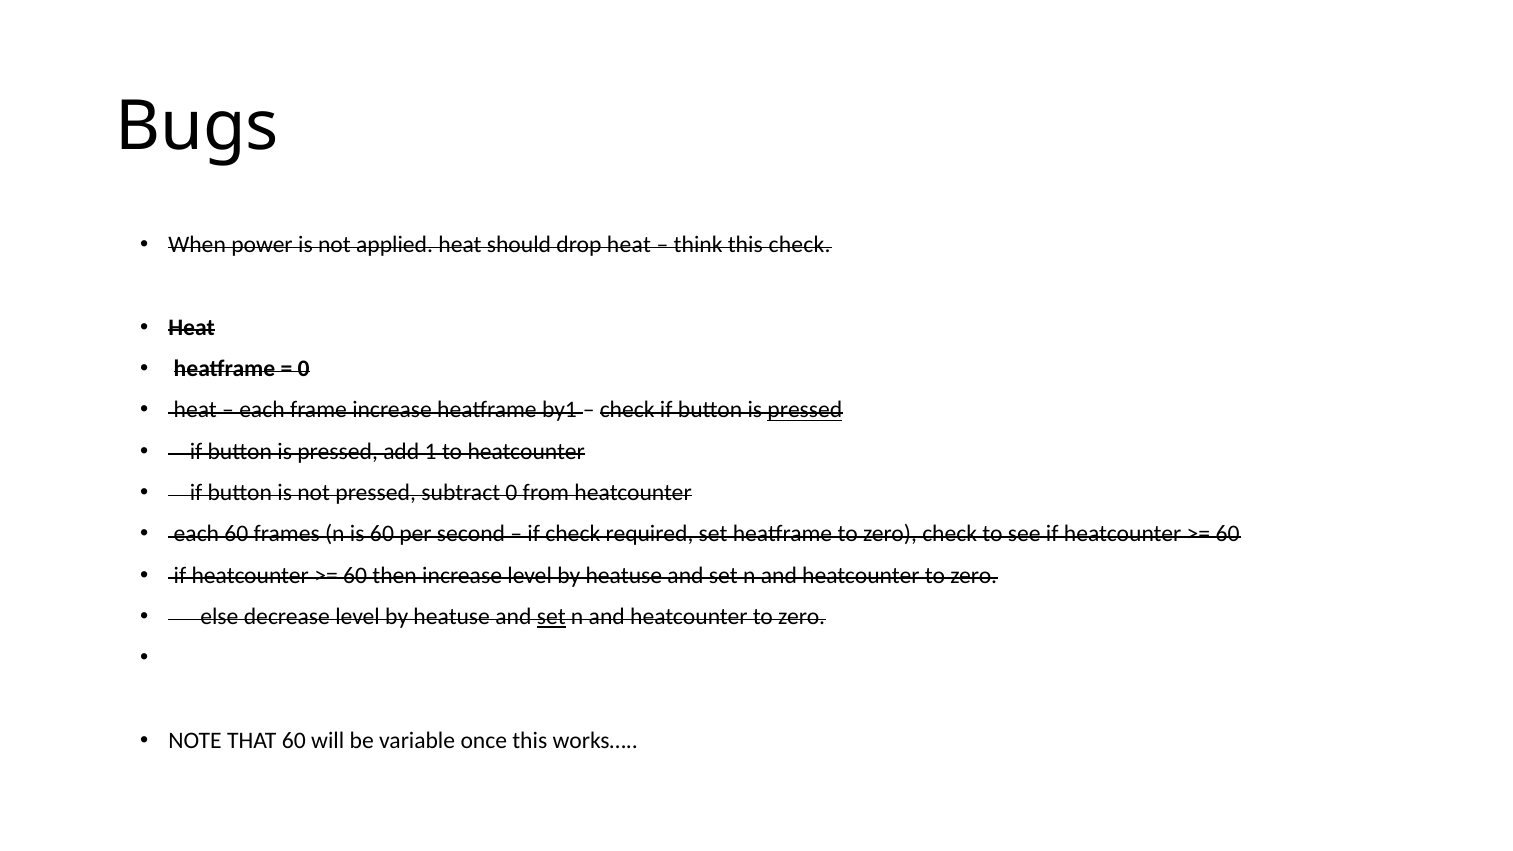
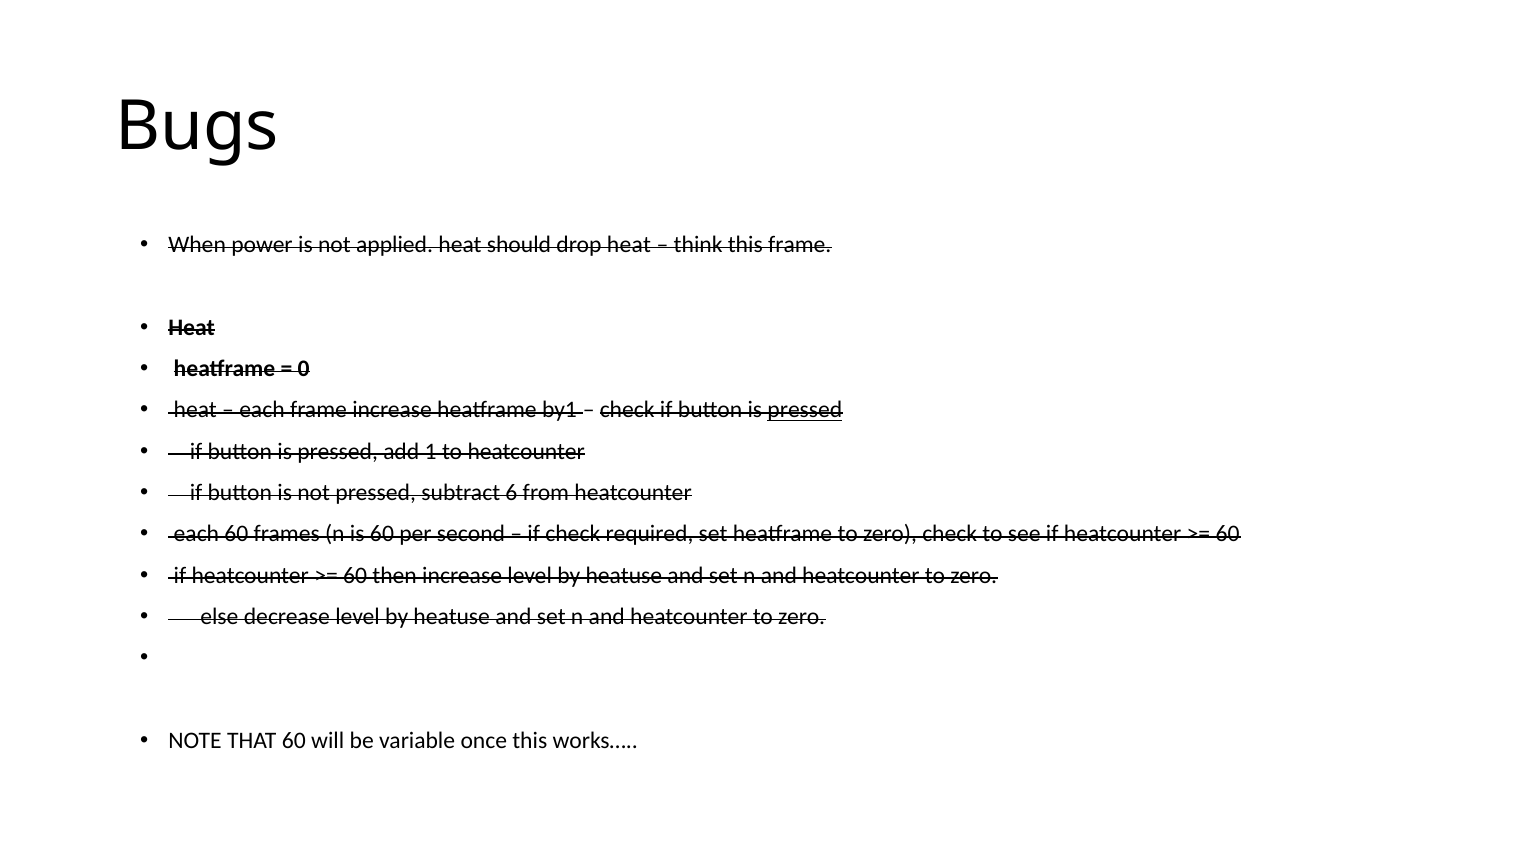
this check: check -> frame (800, 245)
subtract 0: 0 -> 6 (511, 493)
set underline: present -> none (551, 617)
